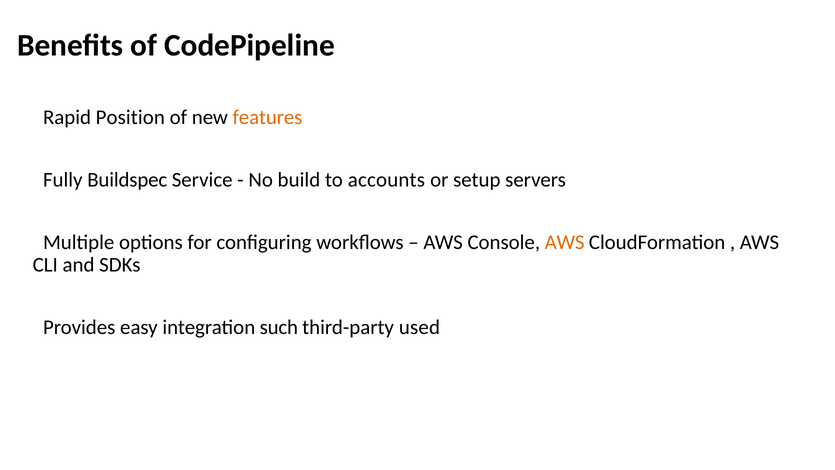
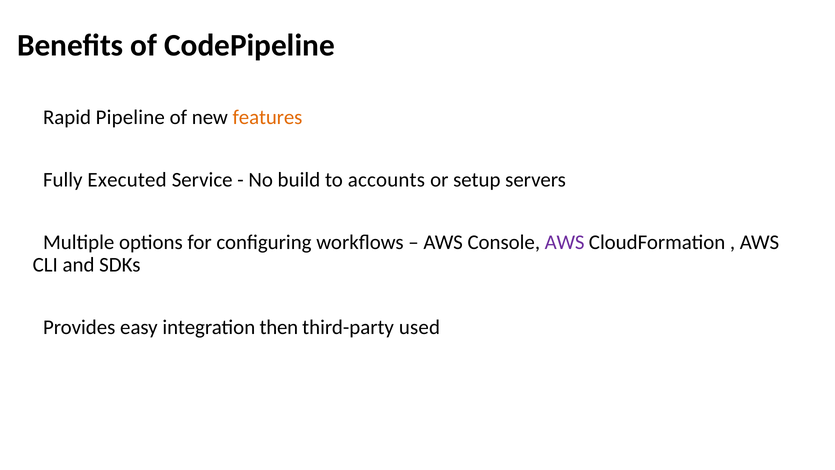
Position: Position -> Pipeline (130, 117)
Buildspec: Buildspec -> Executed (127, 180)
AWS colour: orange -> purple (565, 242)
such: such -> then (279, 327)
